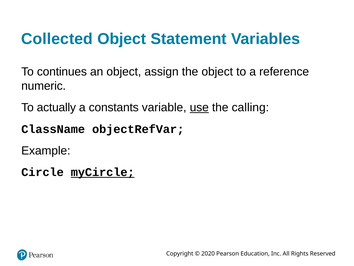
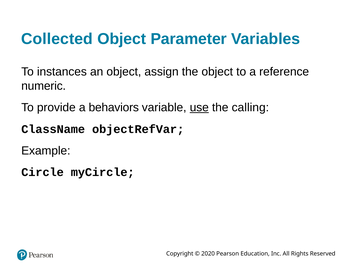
Statement: Statement -> Parameter (189, 39)
continues: continues -> instances (62, 72)
actually: actually -> provide (56, 107)
constants: constants -> behaviors (114, 107)
myCircle underline: present -> none (103, 172)
